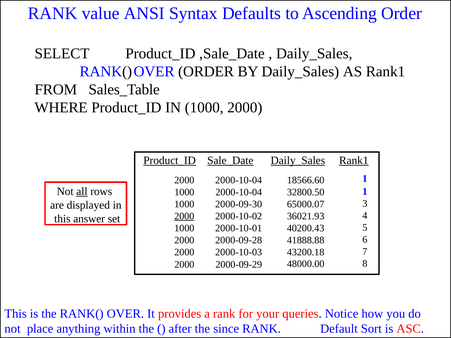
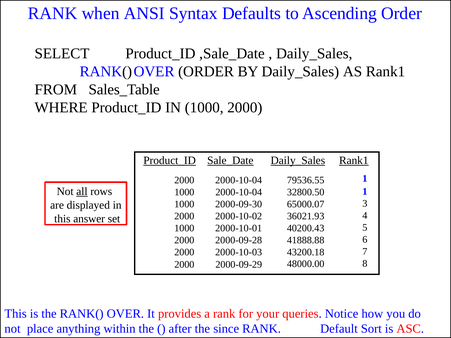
value: value -> when (101, 14)
18566.60: 18566.60 -> 79536.55 (306, 180)
2000 underline: present -> none (184, 216)
